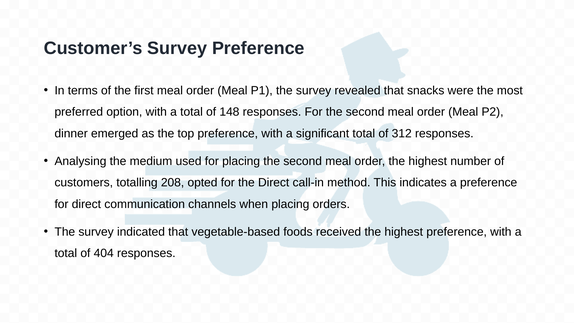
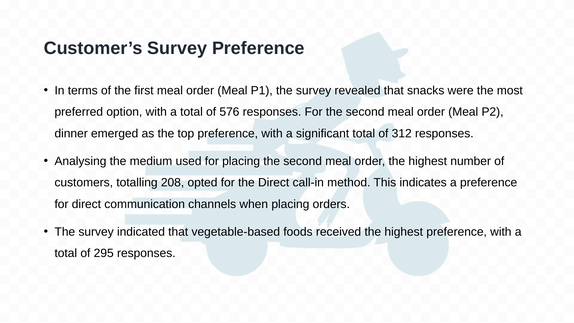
148: 148 -> 576 (229, 112)
404: 404 -> 295 (104, 253)
